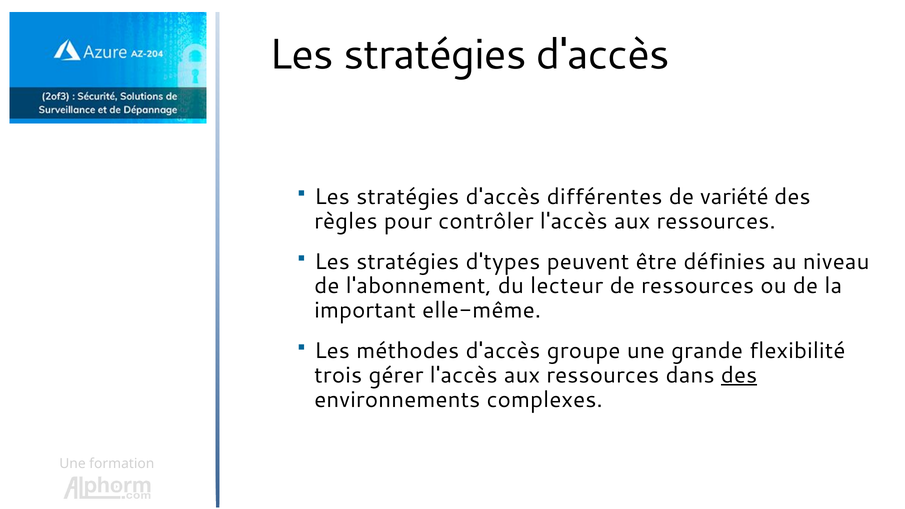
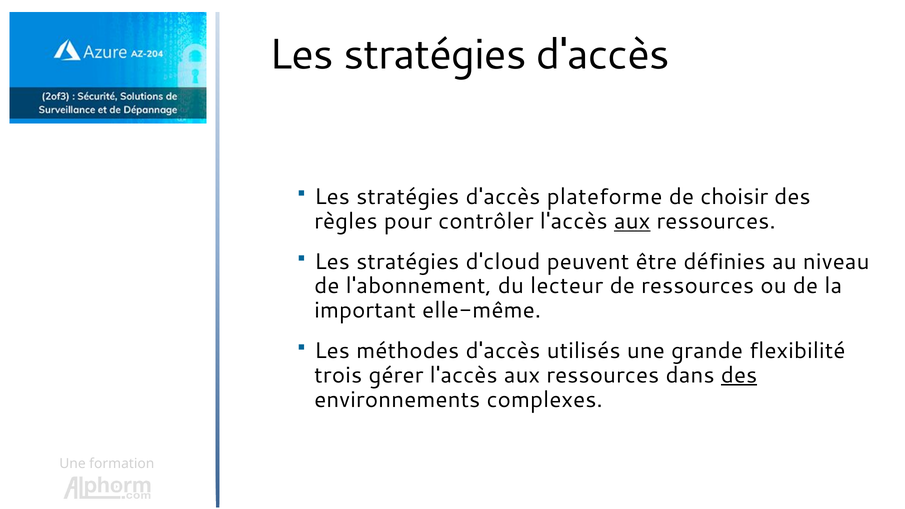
différentes: différentes -> plateforme (605, 197)
variété: variété -> choisir (734, 197)
aux underline: none -> present (632, 221)
d'types: d'types -> d'cloud (503, 262)
groupe: groupe -> utilisés (584, 351)
